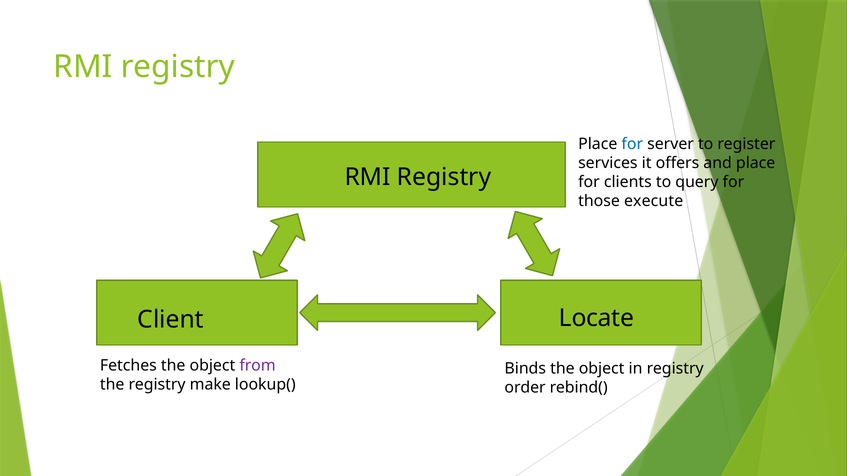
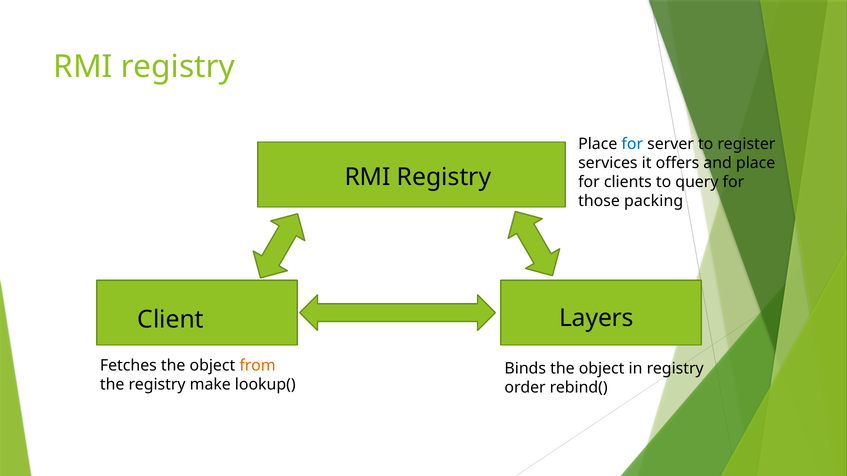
execute: execute -> packing (654, 201)
Locate: Locate -> Layers (596, 318)
from colour: purple -> orange (258, 366)
